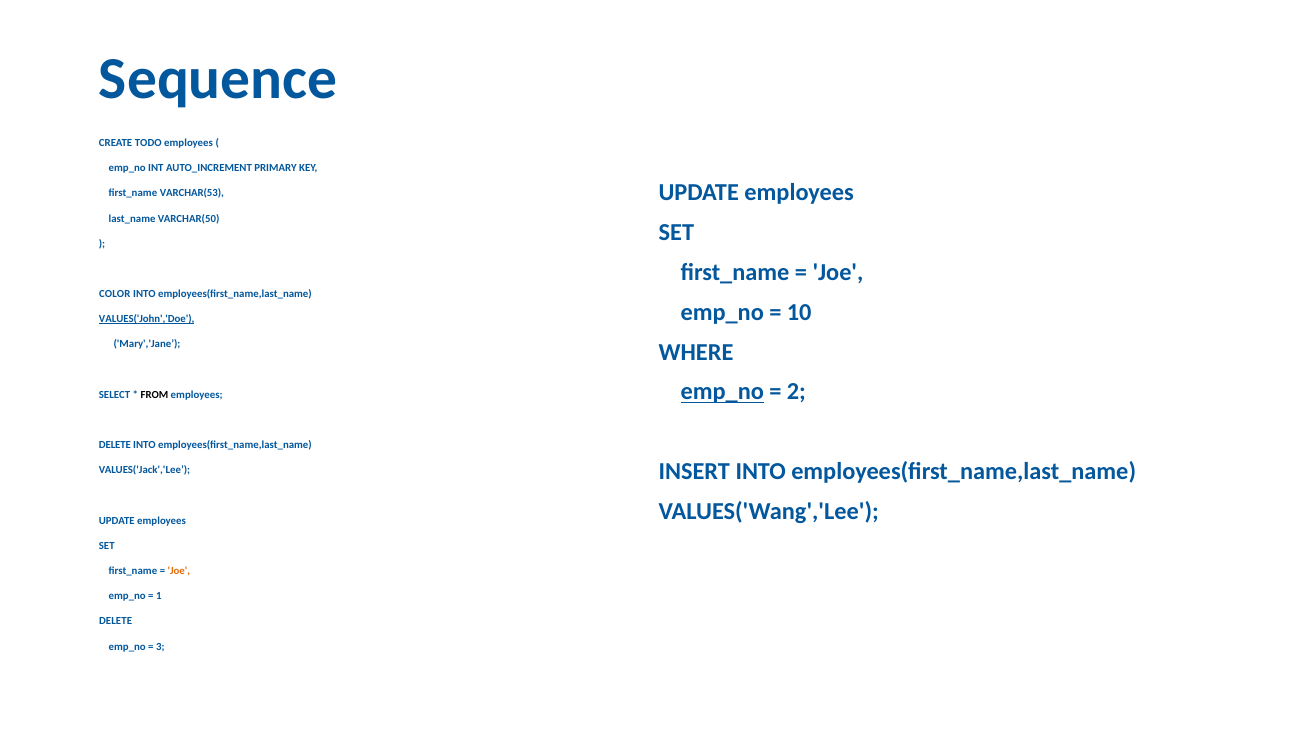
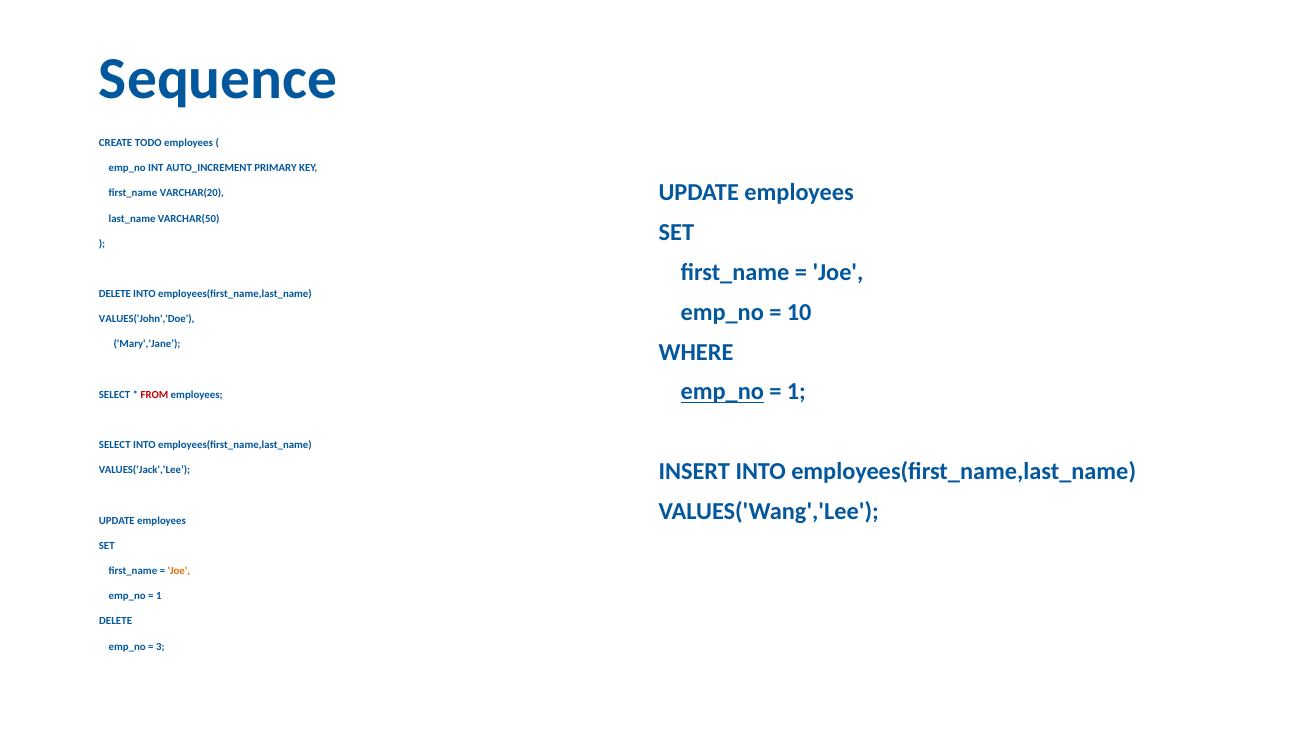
VARCHAR(53: VARCHAR(53 -> VARCHAR(20 (192, 193)
COLOR: COLOR -> DELETE (115, 294)
VALUES('John','Doe underline: present -> none (147, 319)
2: 2 -> 1 (796, 392)
FROM colour: black -> red (154, 395)
DELETE: DELETE -> SELECT (115, 445)
